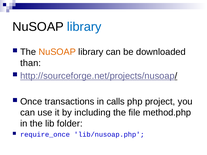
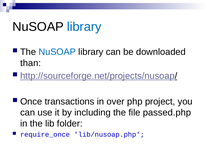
NuSOAP colour: orange -> blue (57, 52)
calls: calls -> over (116, 102)
method.php: method.php -> passed.php (167, 113)
